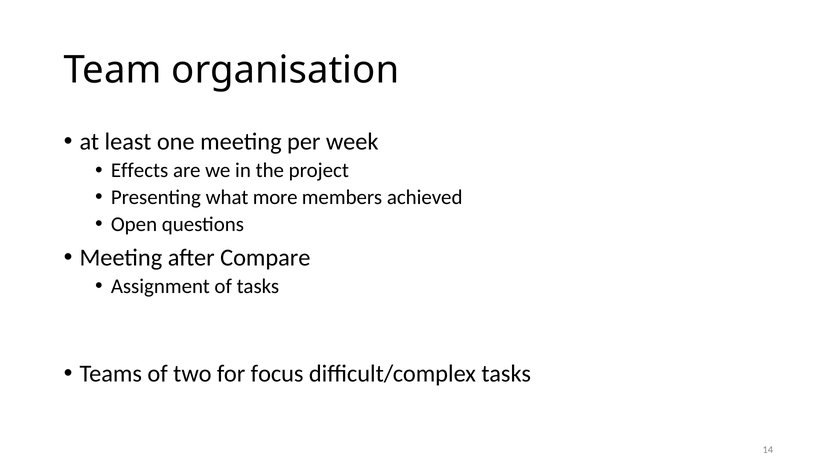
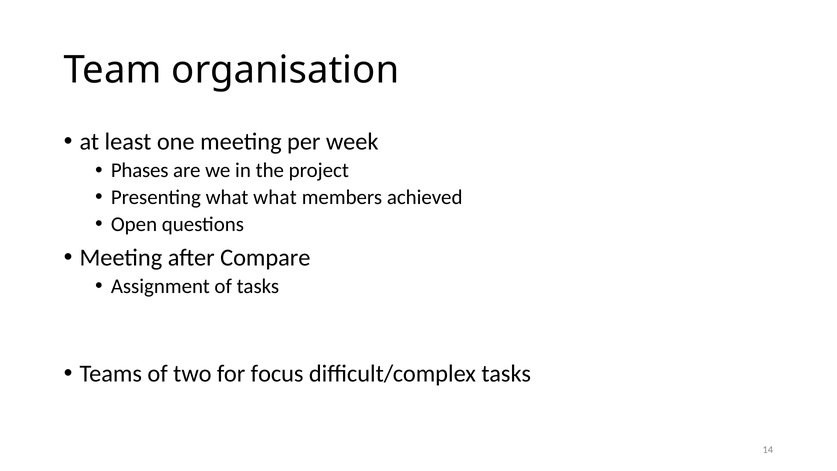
Effects: Effects -> Phases (140, 170)
what more: more -> what (275, 197)
